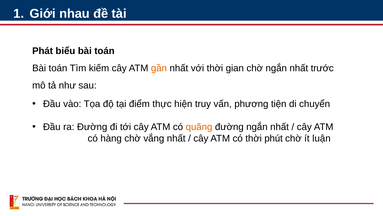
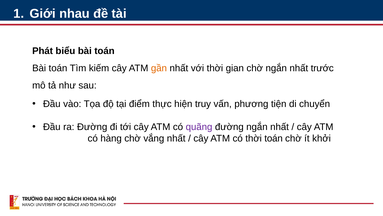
quãng colour: orange -> purple (199, 127)
thời phút: phút -> toán (274, 138)
luận: luận -> khởi (322, 138)
